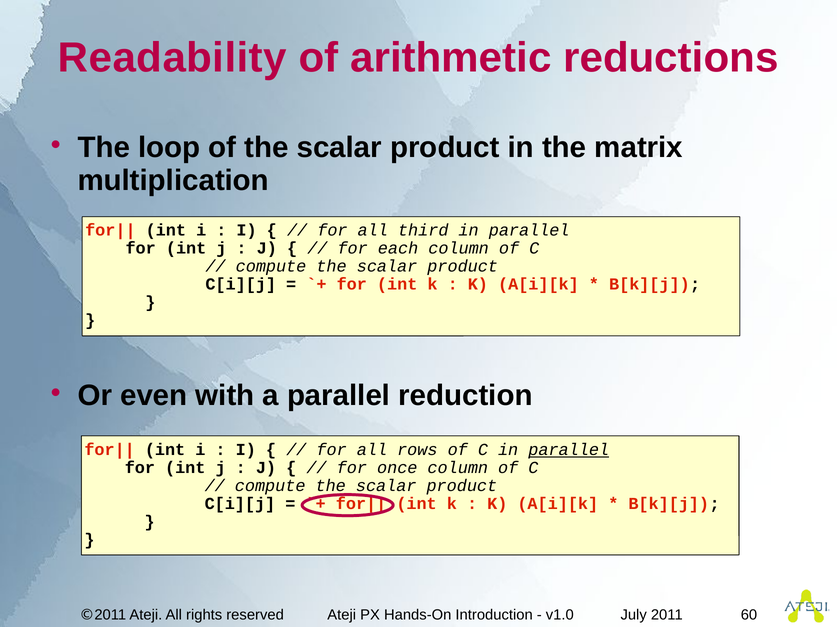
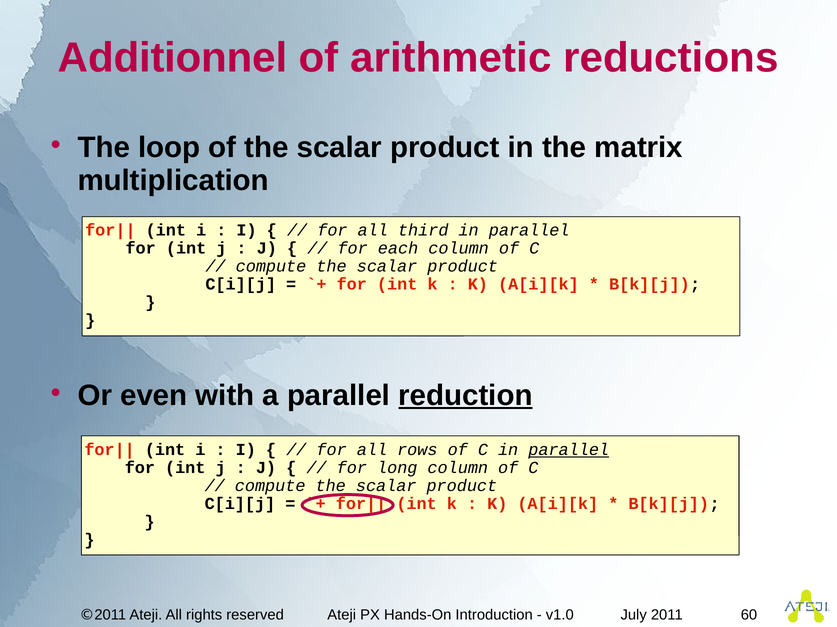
Readability: Readability -> Additionnel (173, 58)
reduction underline: none -> present (465, 396)
once: once -> long (397, 468)
